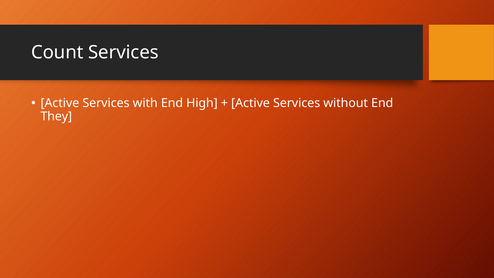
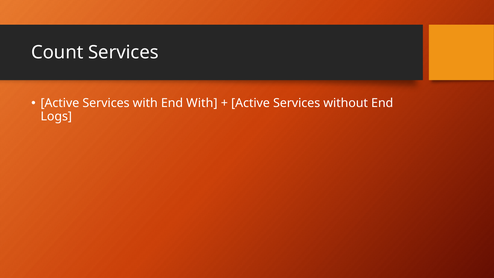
End High: High -> With (202, 103)
They: They -> Logs (56, 116)
